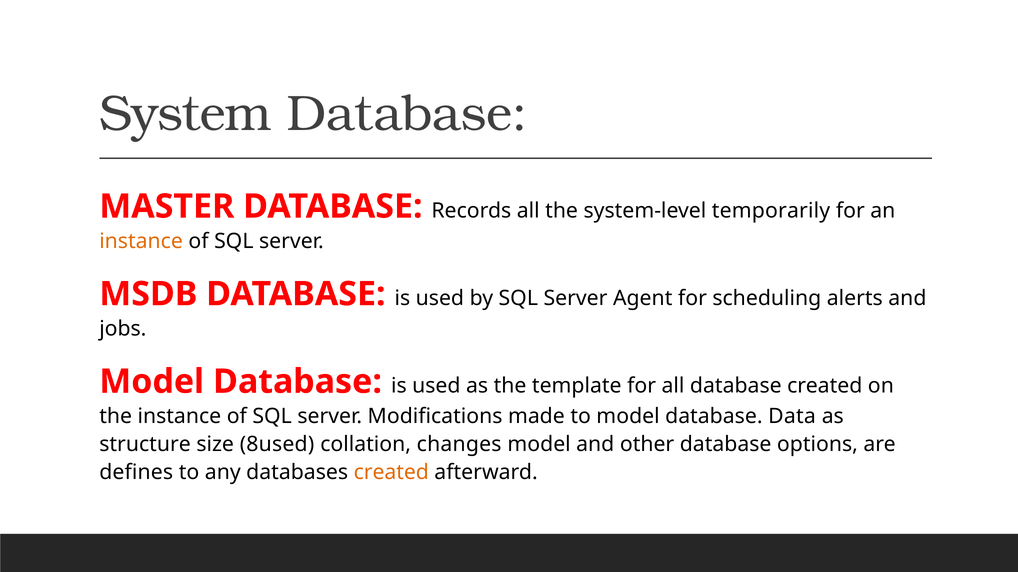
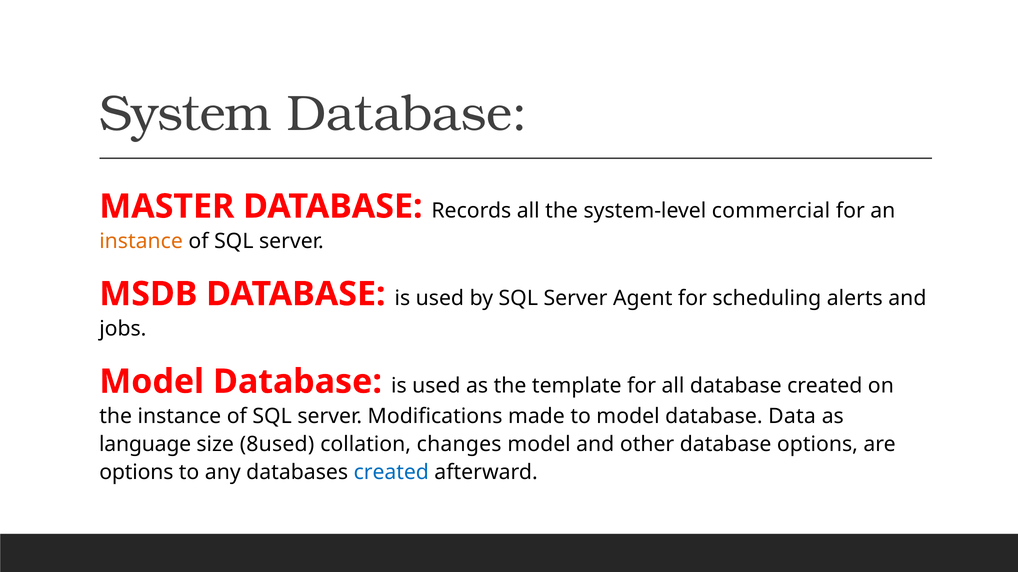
temporarily: temporarily -> commercial (771, 211)
structure: structure -> language (145, 445)
defines: defines -> options (136, 473)
created colour: orange -> blue (391, 473)
